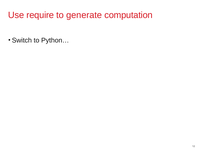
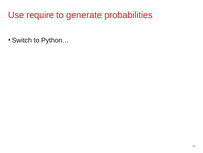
computation: computation -> probabilities (128, 15)
